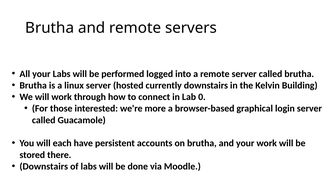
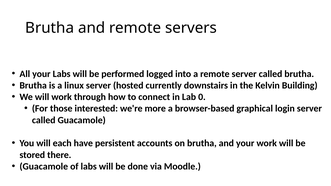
Downstairs: Downstairs -> Guacamole (44, 167)
